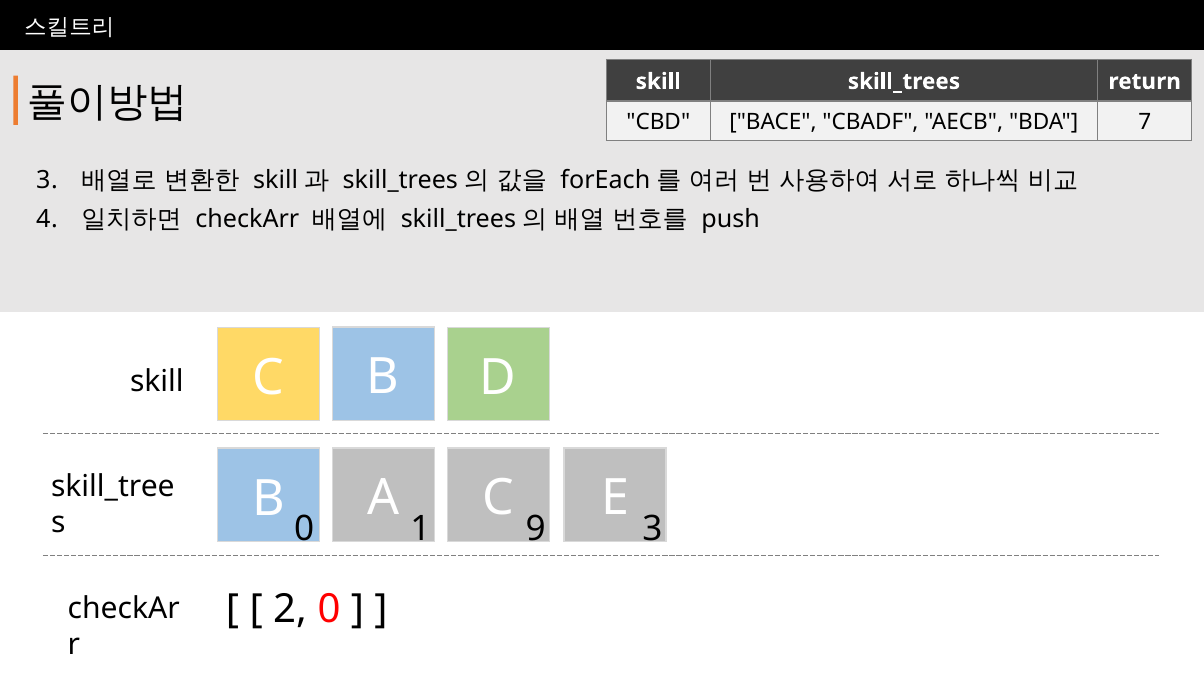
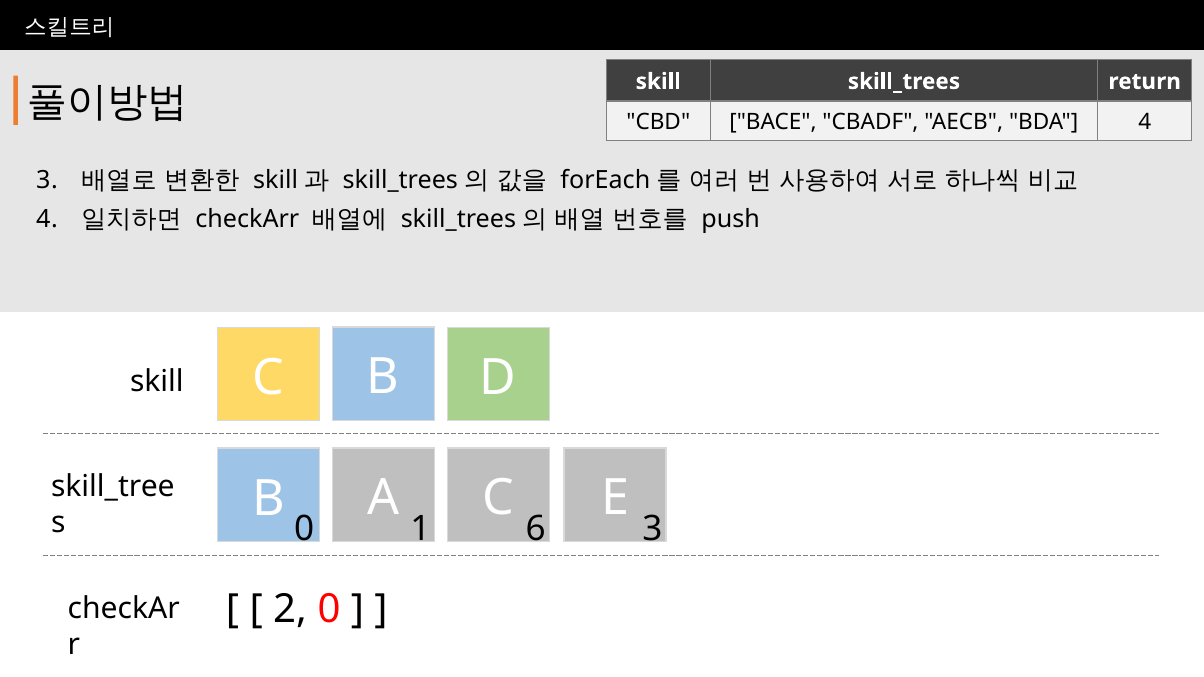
BDA 7: 7 -> 4 (1145, 122)
9: 9 -> 6 (536, 529)
